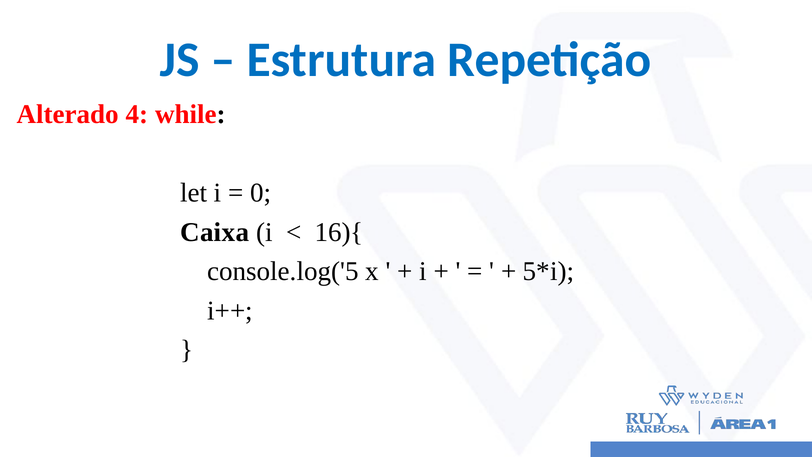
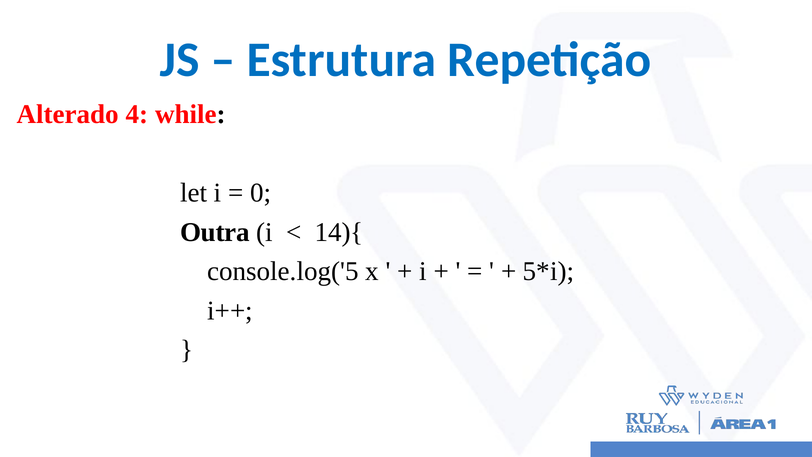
Caixa: Caixa -> Outra (215, 232)
16){: 16){ -> 14){ (339, 232)
